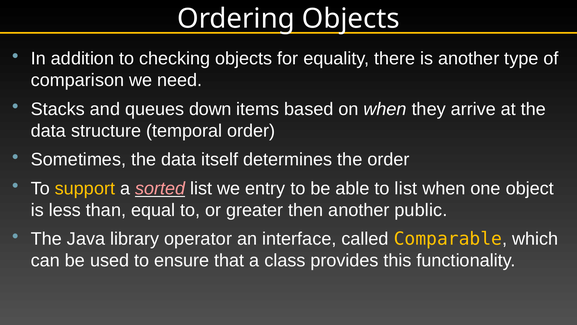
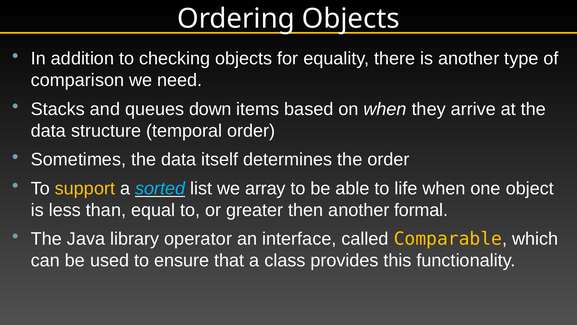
sorted colour: pink -> light blue (160, 188)
entry: entry -> array (265, 188)
to list: list -> life (406, 188)
public: public -> formal (421, 210)
